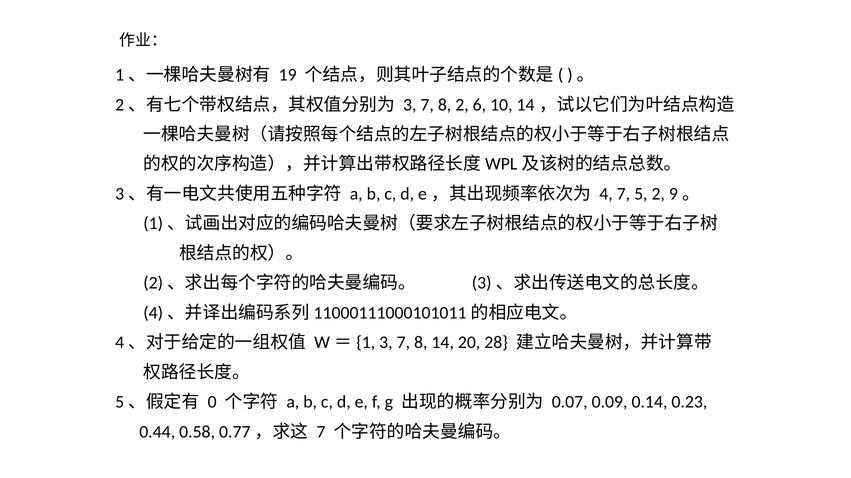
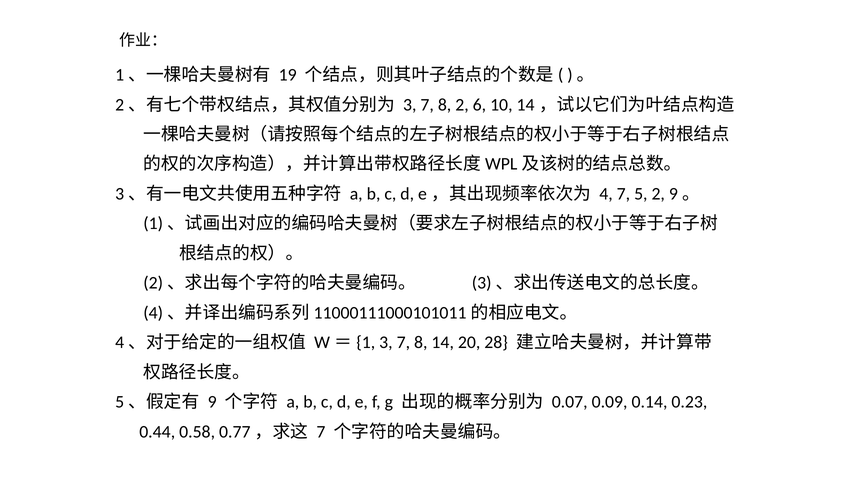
0: 0 -> 9 (212, 403)
